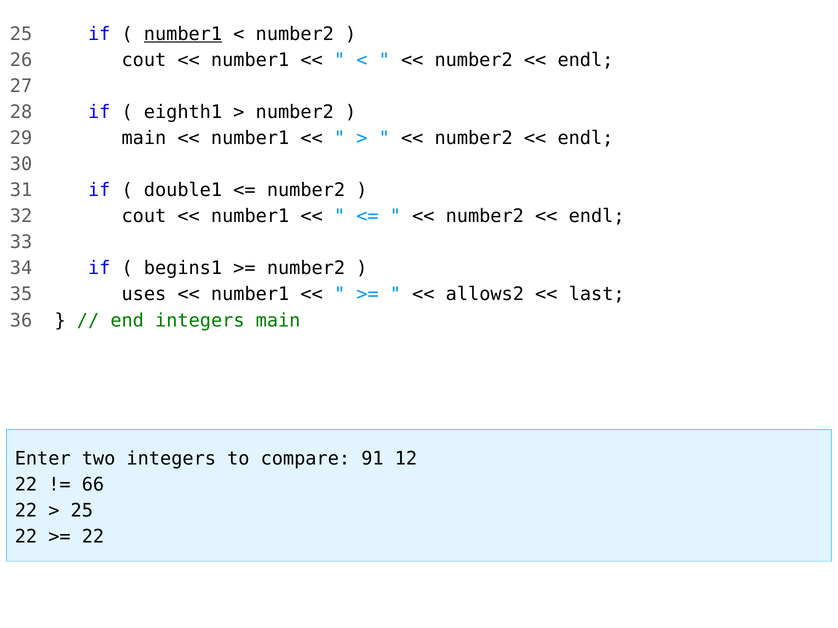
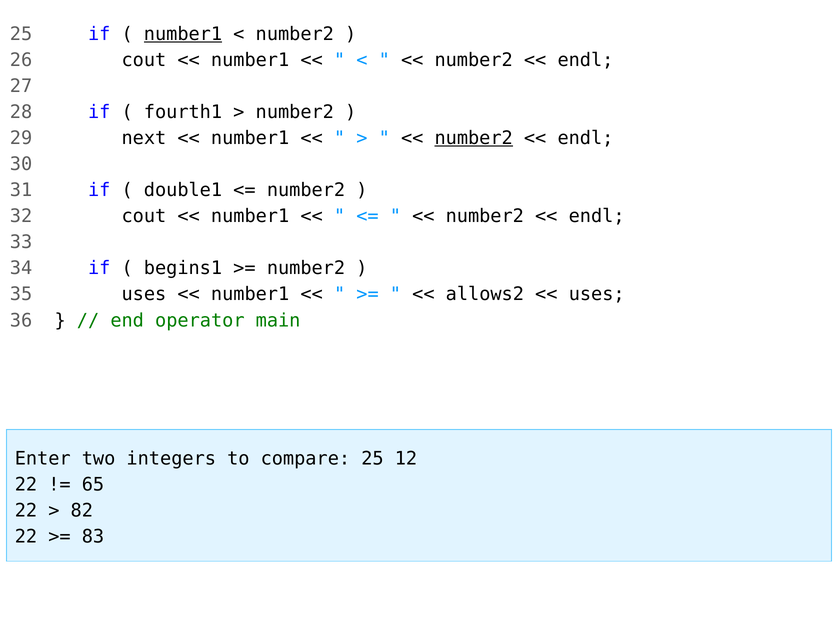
eighth1: eighth1 -> fourth1 (183, 112)
29 main: main -> next (144, 138)
number2 underline: none -> present (474, 138)
last: last -> uses (597, 295)
end integers: integers -> operator (200, 321)
compare 91: 91 -> 25 (372, 459)
66: 66 -> 65 (93, 485)
25: 25 -> 82 (82, 511)
22: 22 -> 83 (93, 537)
